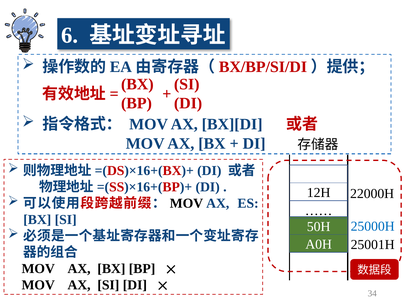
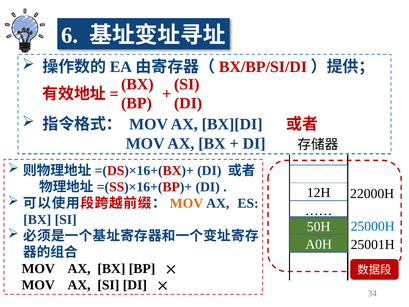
MOV colour: black -> orange (186, 203)
